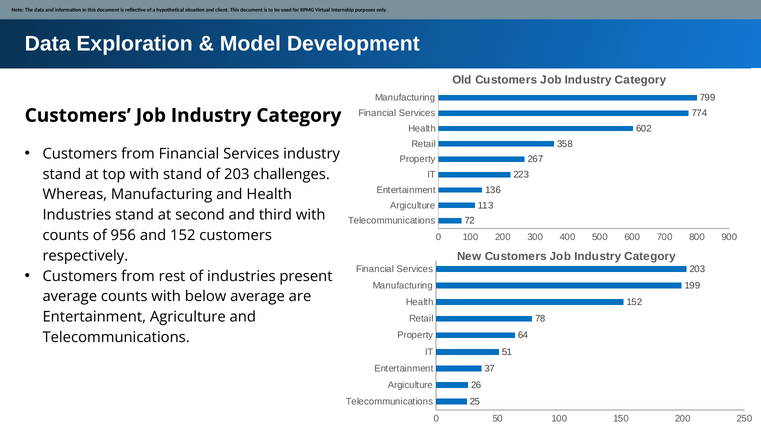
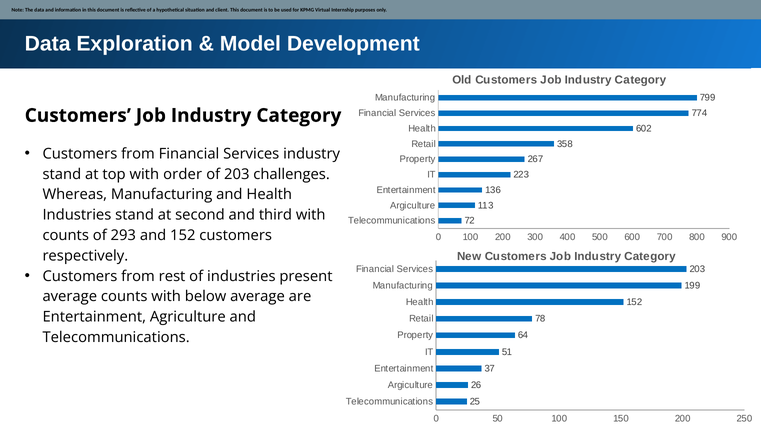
with stand: stand -> order (183, 174)
956: 956 -> 293 (123, 235)
